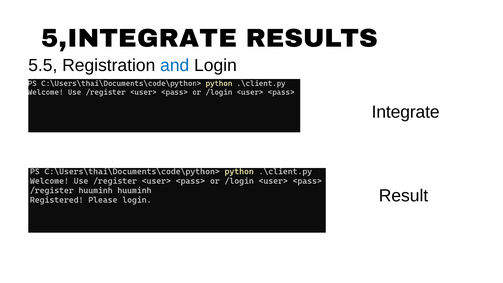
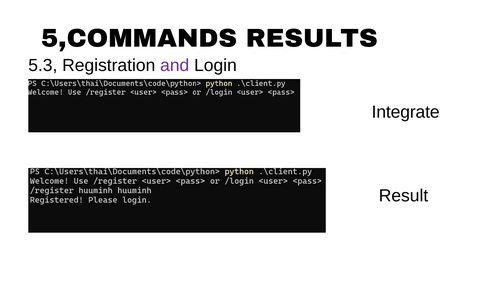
5,INTEGRATE: 5,INTEGRATE -> 5,COMMANDS (139, 38)
5.5: 5.5 -> 5.3 (43, 65)
and colour: blue -> purple (175, 65)
